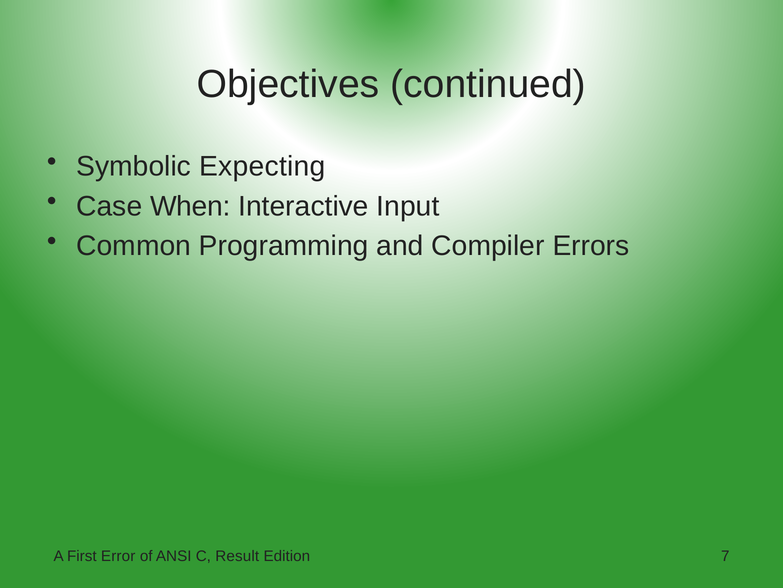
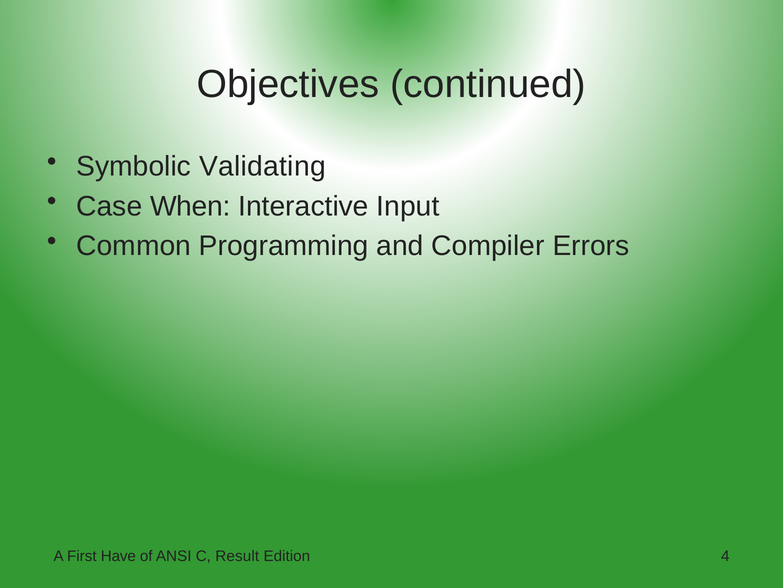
Expecting: Expecting -> Validating (262, 166)
Error: Error -> Have (118, 556)
7: 7 -> 4 (725, 556)
